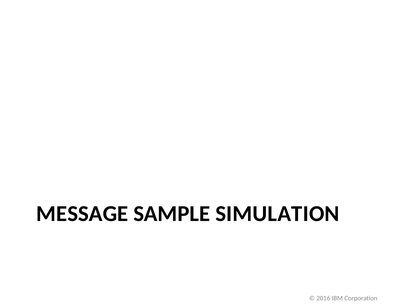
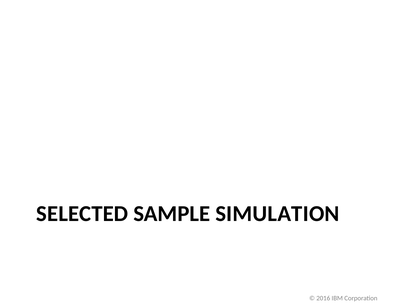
MESSAGE: MESSAGE -> SELECTED (82, 214)
